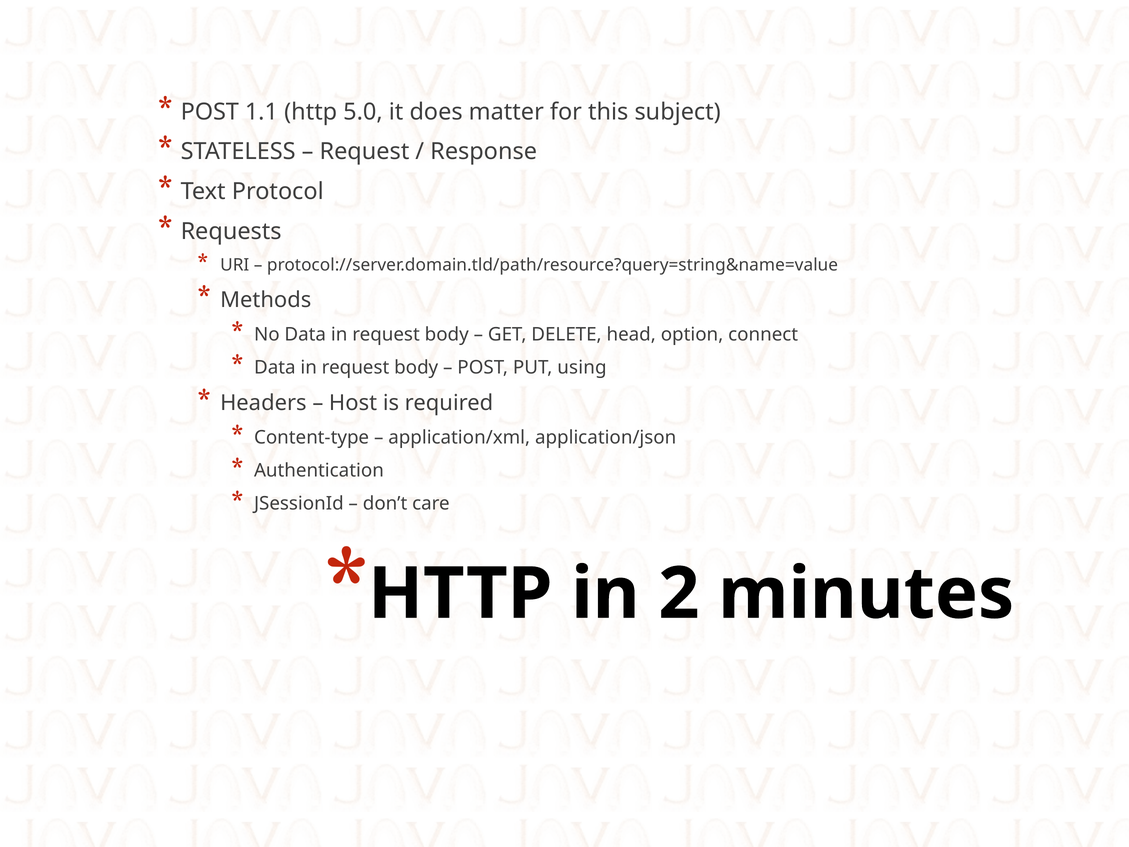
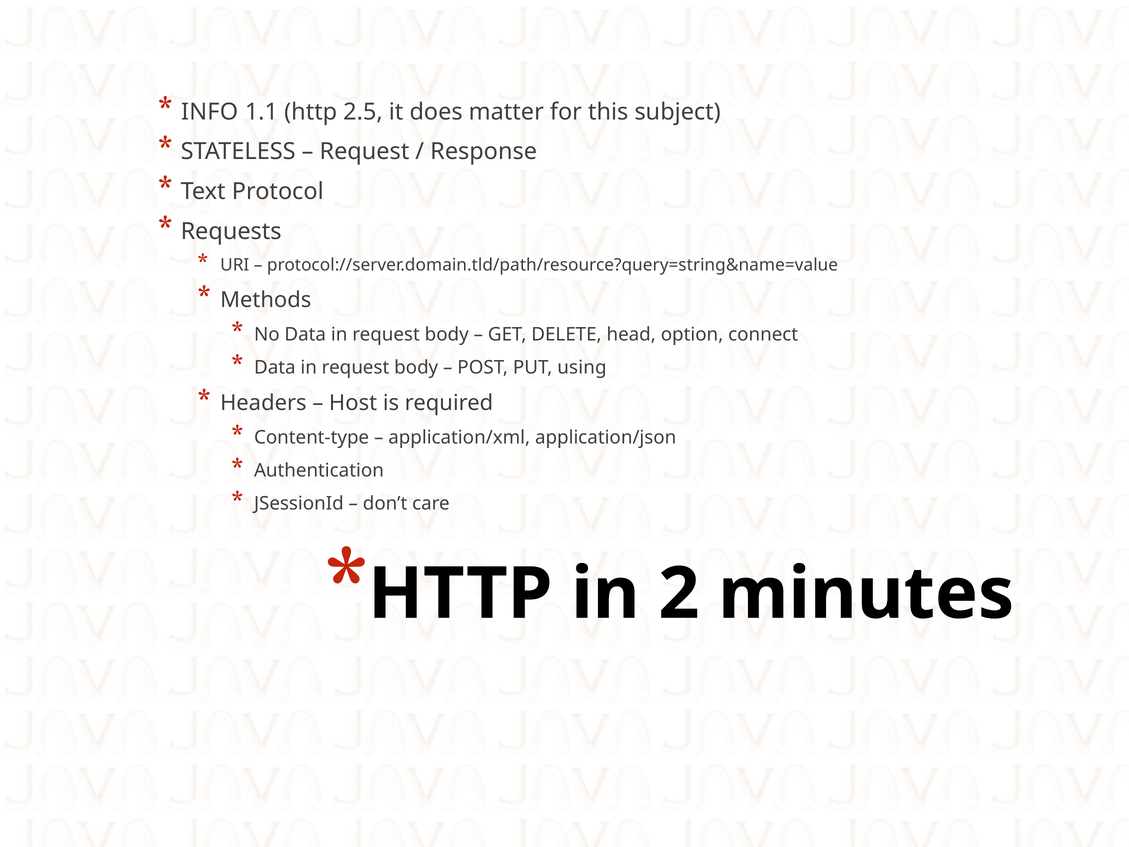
POST: POST -> INFO (210, 112)
5.0: 5.0 -> 2.5 (363, 112)
